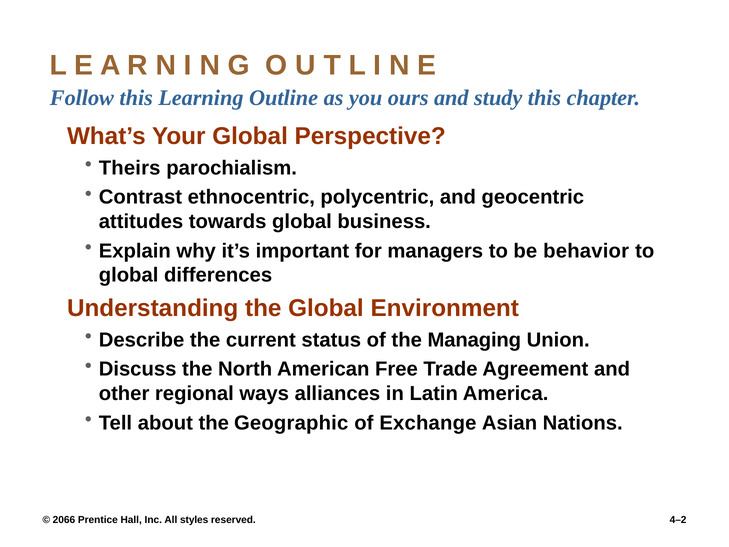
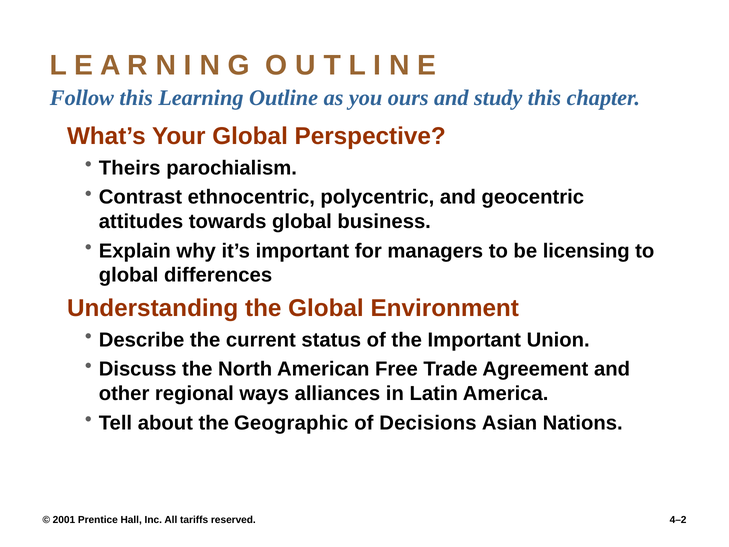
behavior: behavior -> licensing (586, 251)
the Managing: Managing -> Important (474, 340)
Exchange: Exchange -> Decisions (428, 423)
2066: 2066 -> 2001 (64, 519)
styles: styles -> tariffs (194, 519)
